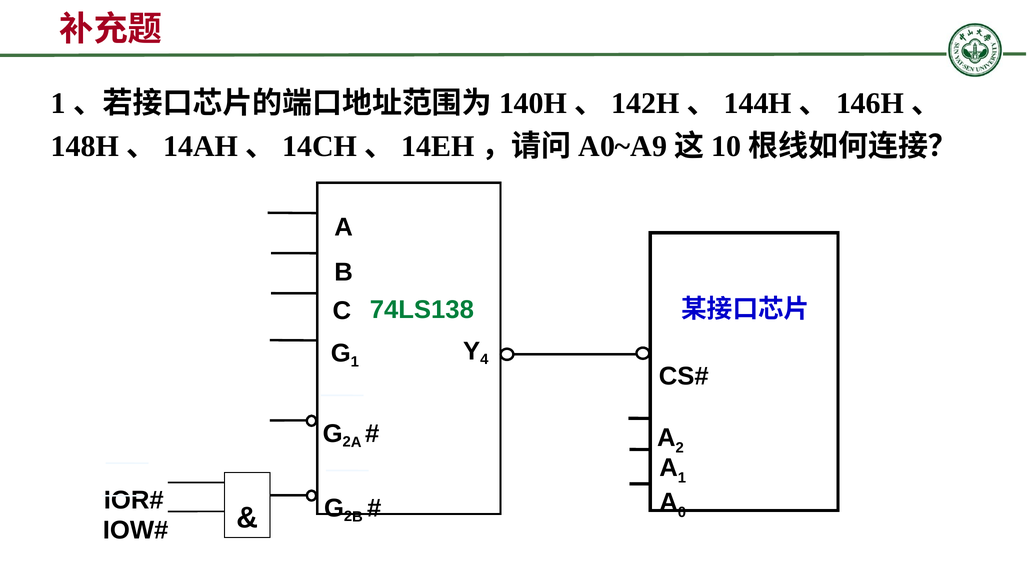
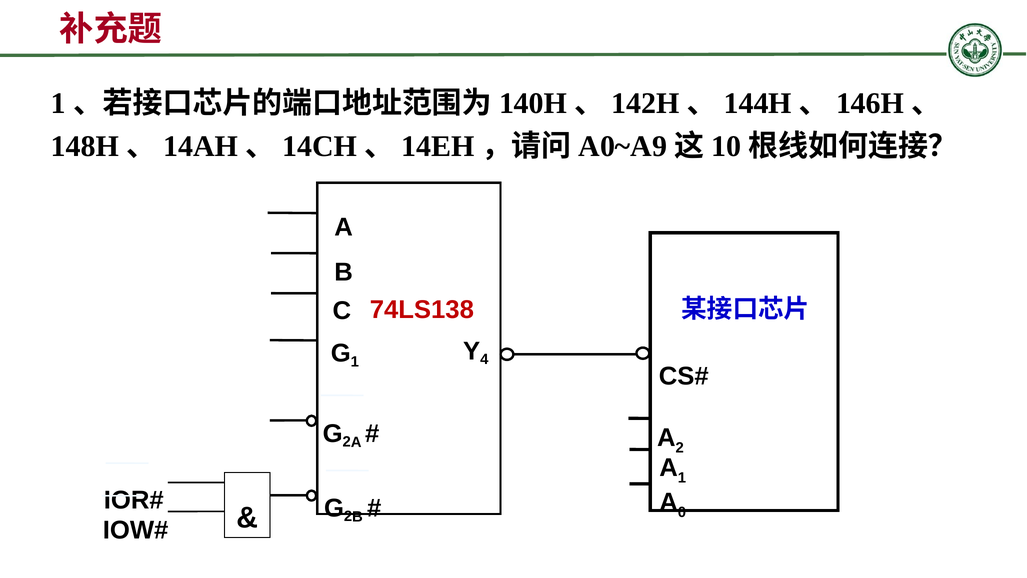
74LS138 colour: green -> red (422, 309)
